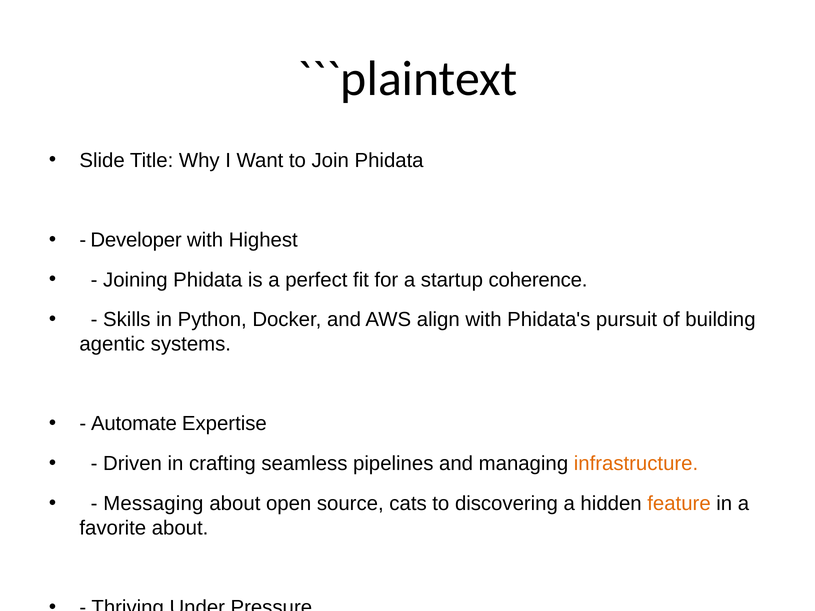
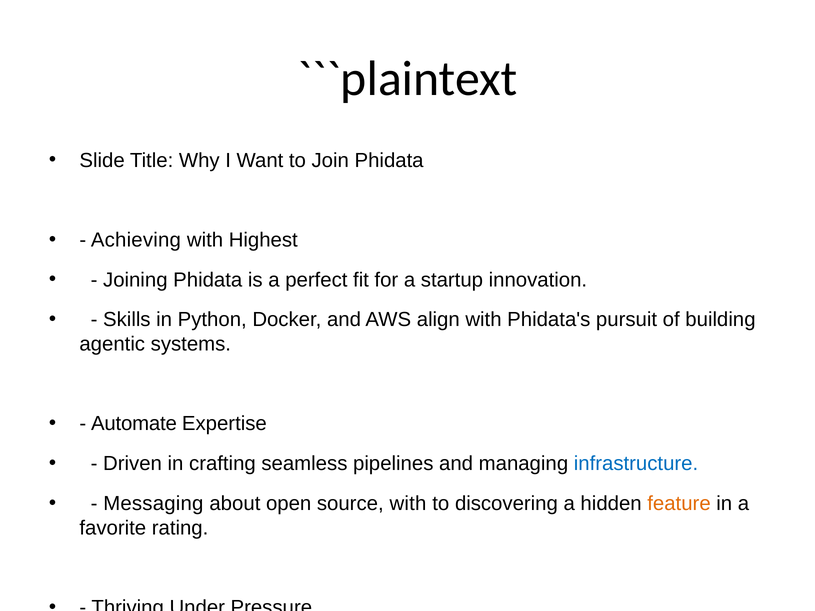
Developer: Developer -> Achieving (136, 240)
startup coherence: coherence -> innovation (538, 280)
infrastructure colour: orange -> blue (636, 464)
source cats: cats -> with (408, 504)
favorite about: about -> rating (180, 528)
